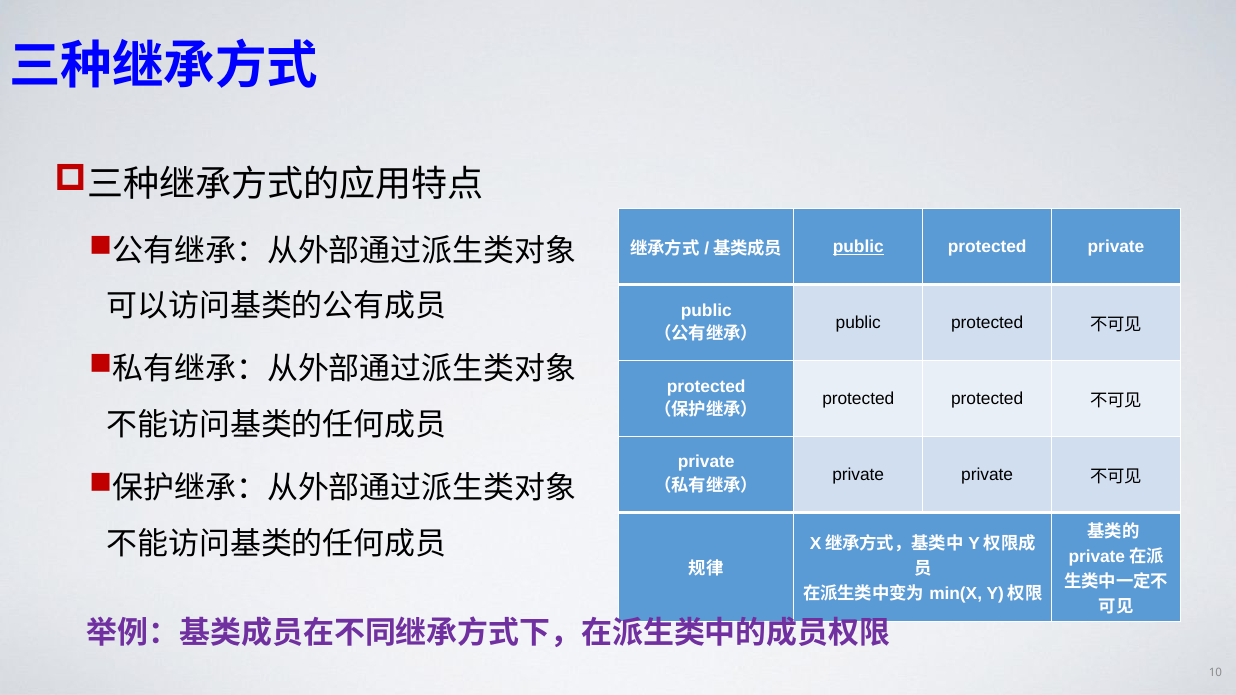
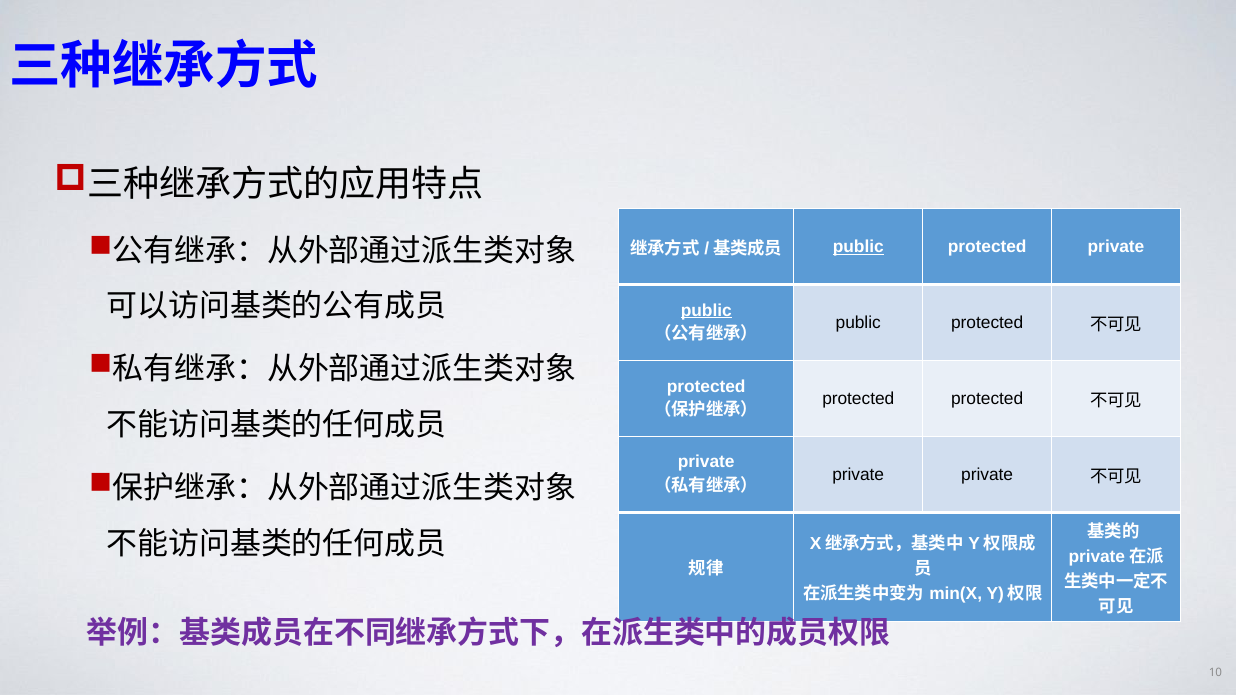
public underline: none -> present (706, 311)
